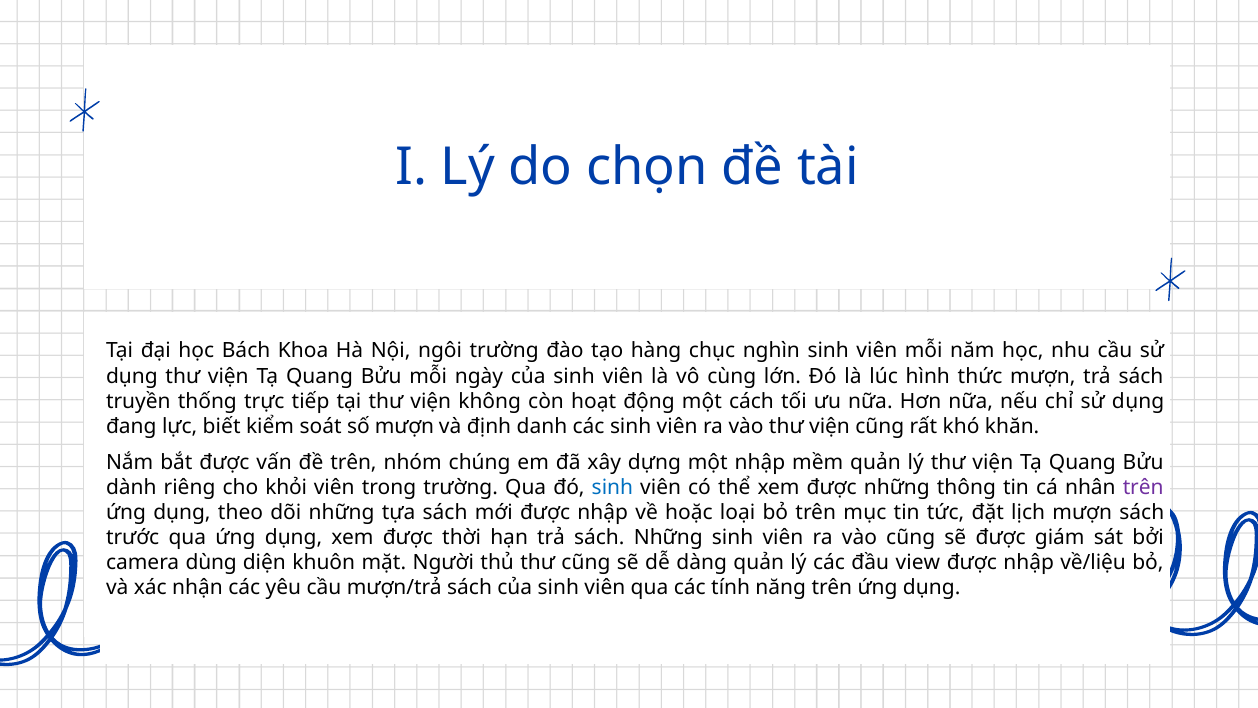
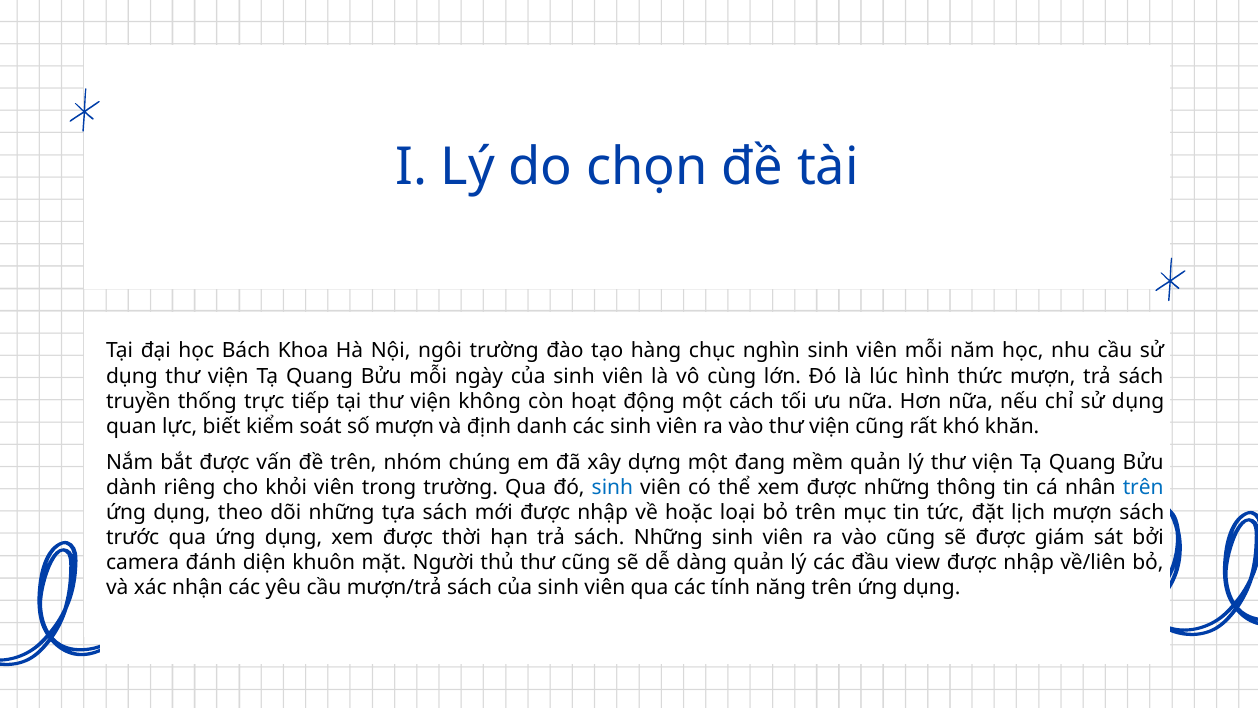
đang: đang -> quan (131, 426)
một nhập: nhập -> đang (760, 462)
trên colour: purple -> blue (1143, 487)
dùng: dùng -> đánh (211, 562)
về/liệu: về/liệu -> về/liên (1093, 562)
